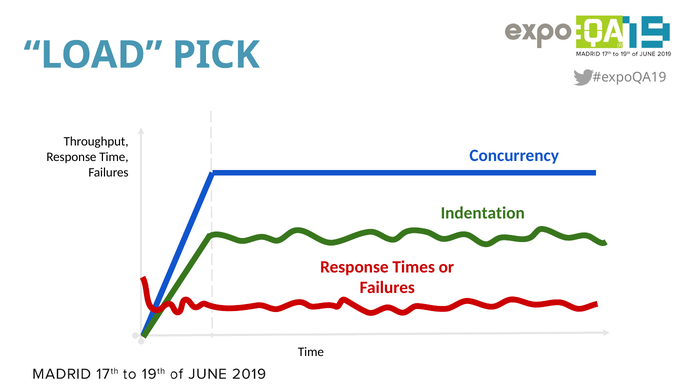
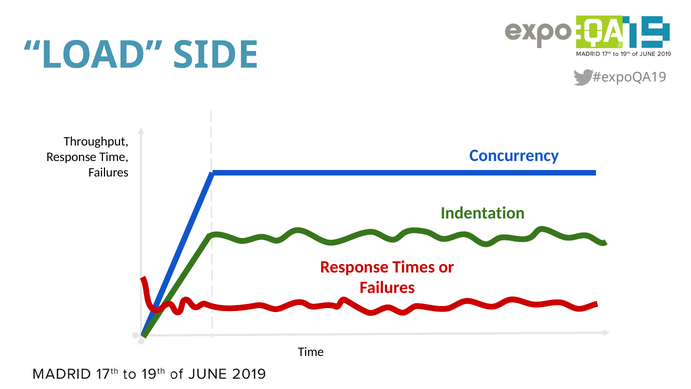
PICK: PICK -> SIDE (216, 55)
